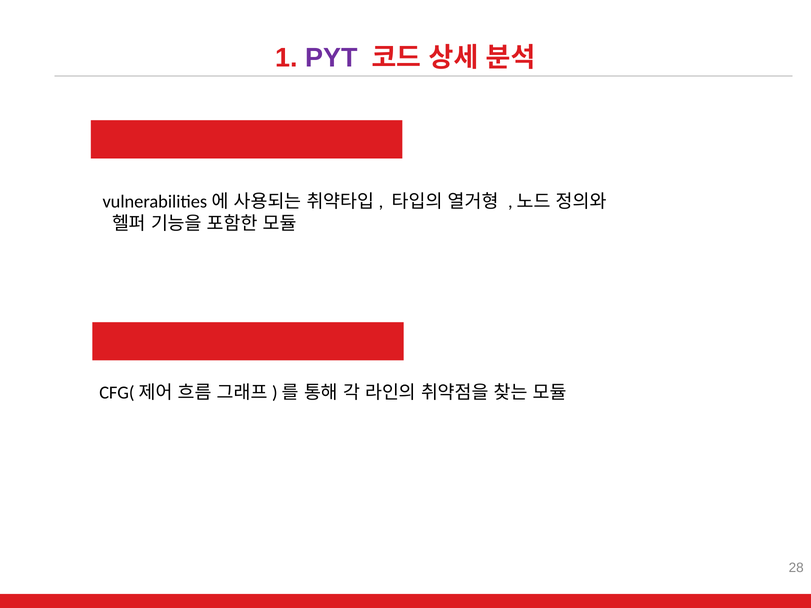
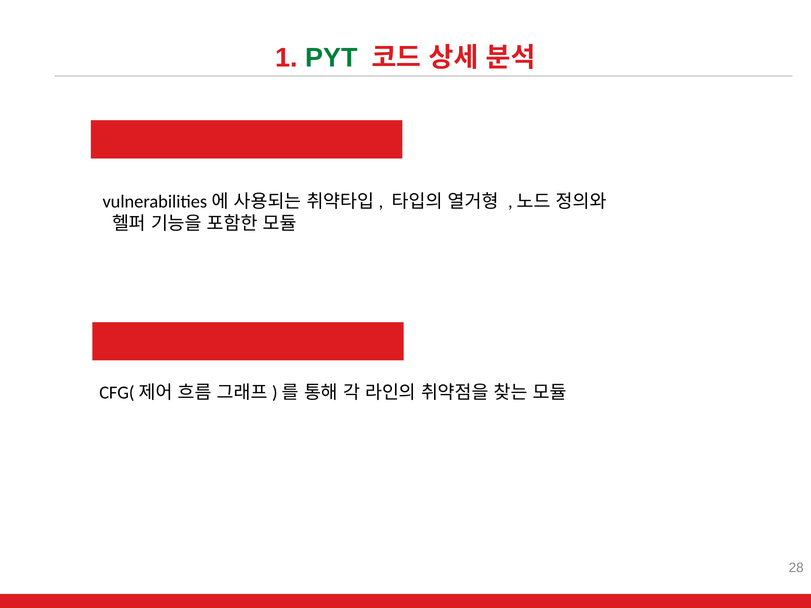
PYT colour: purple -> green (331, 58)
